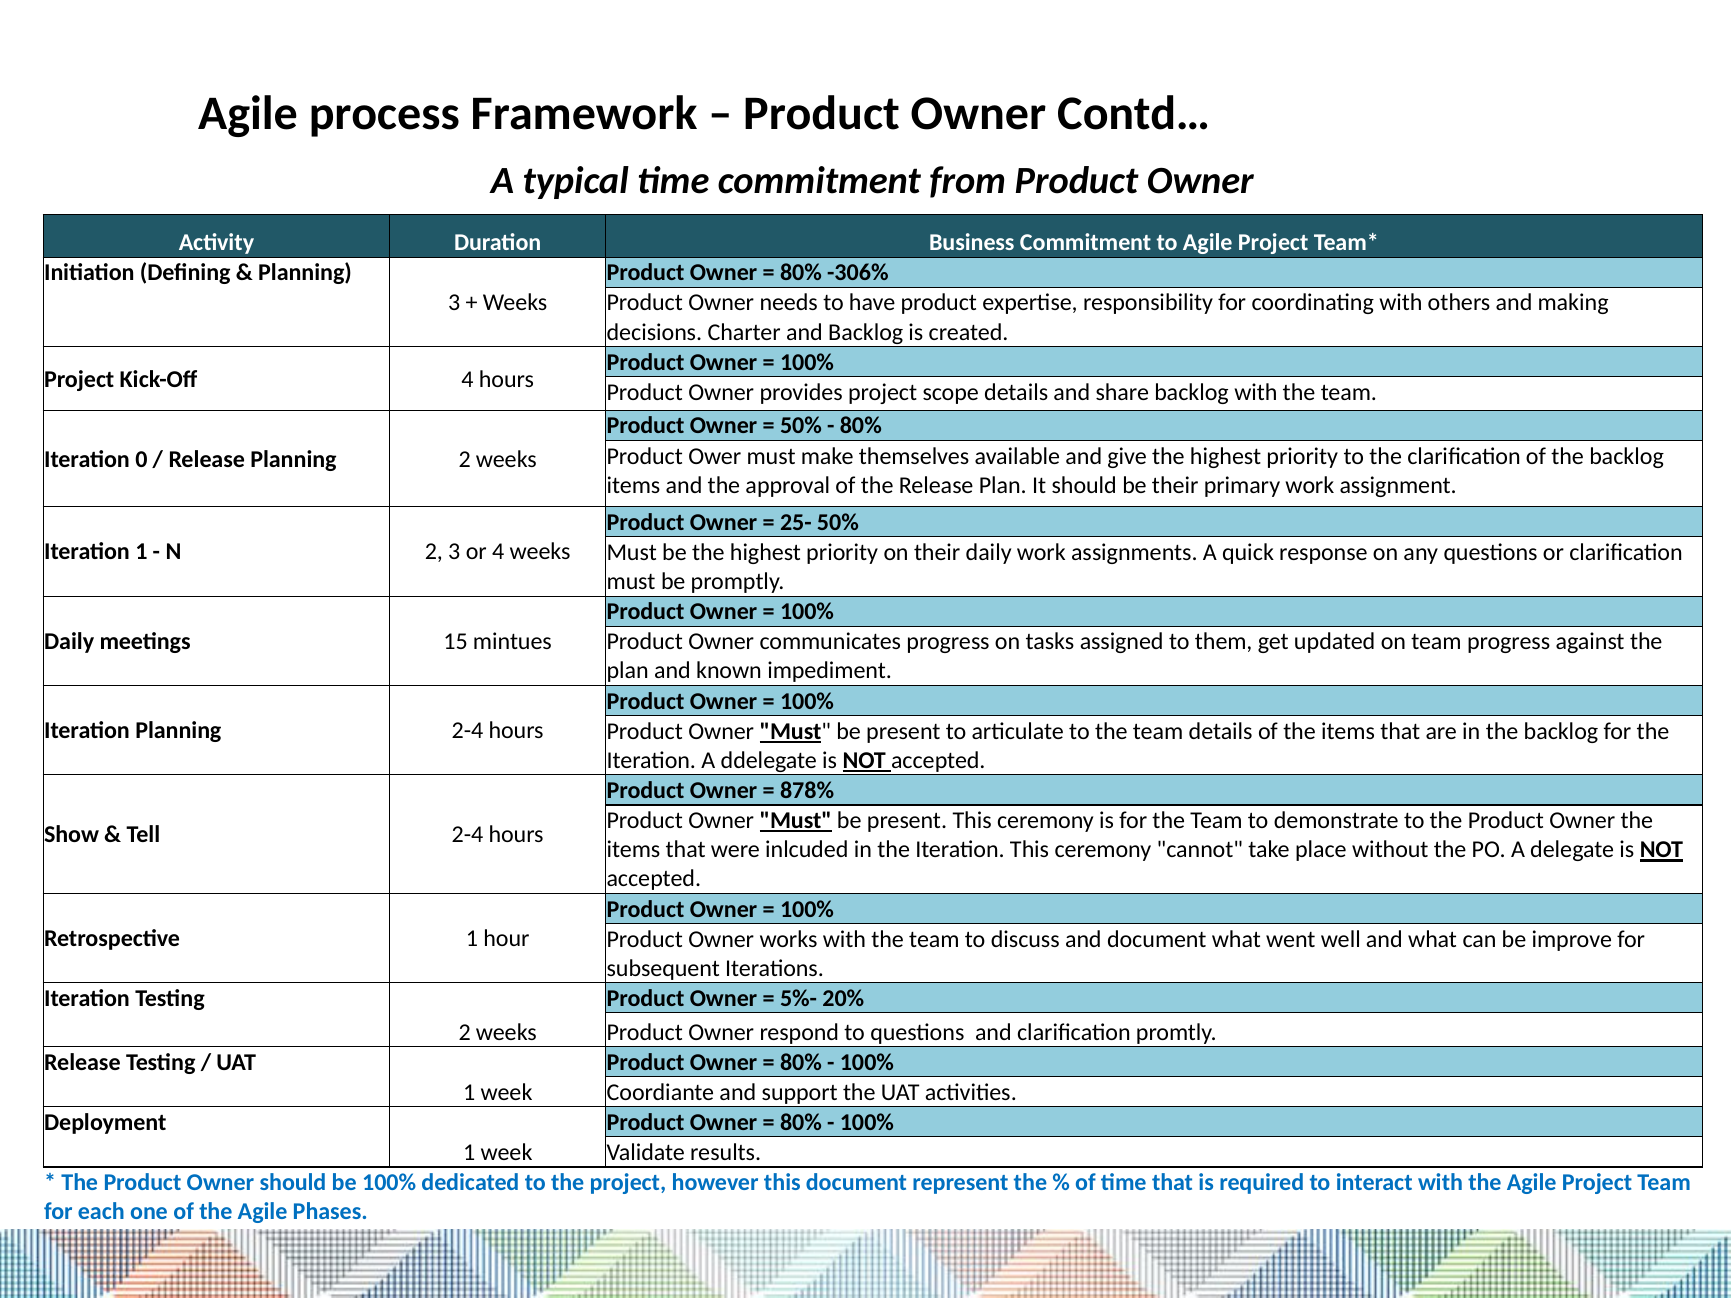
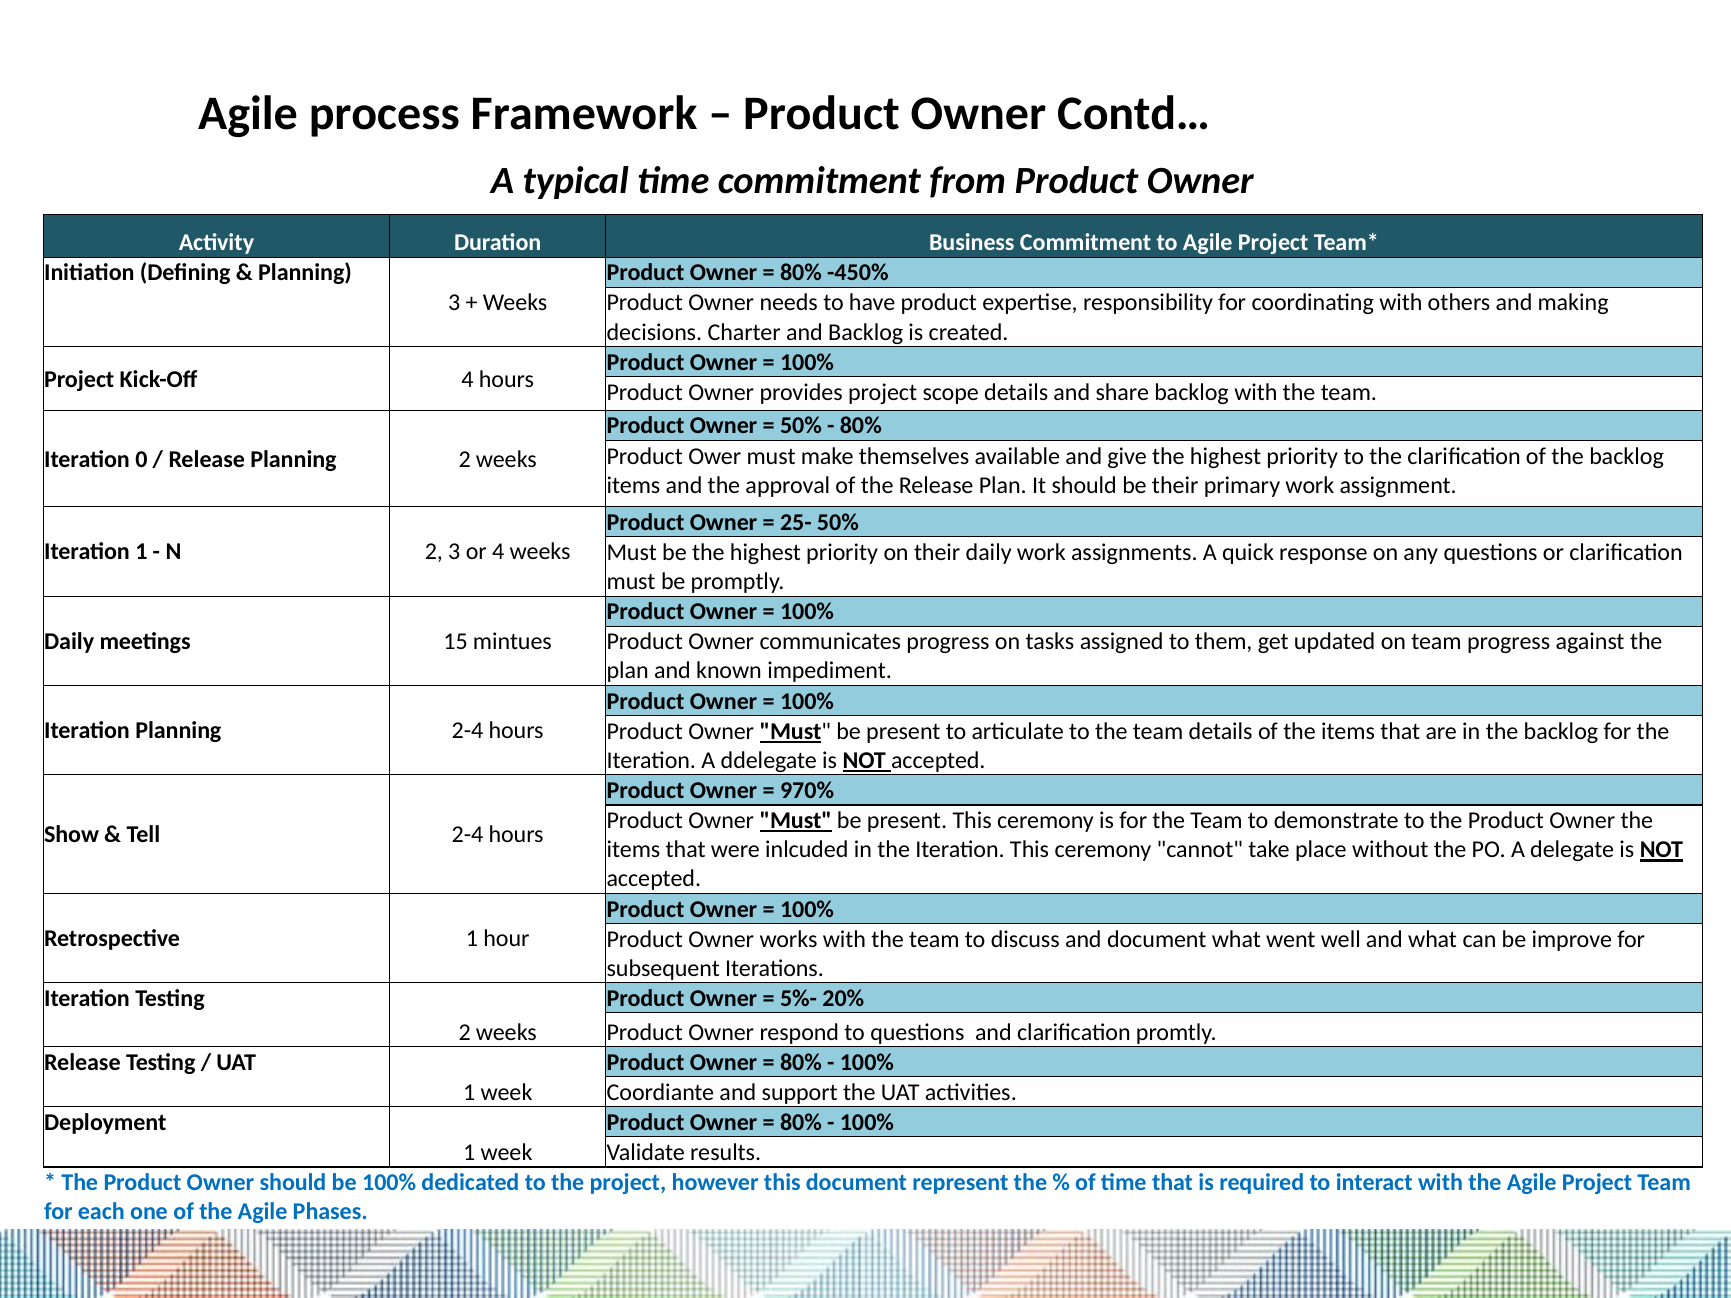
-306%: -306% -> -450% (858, 273)
878%: 878% -> 970% (807, 791)
